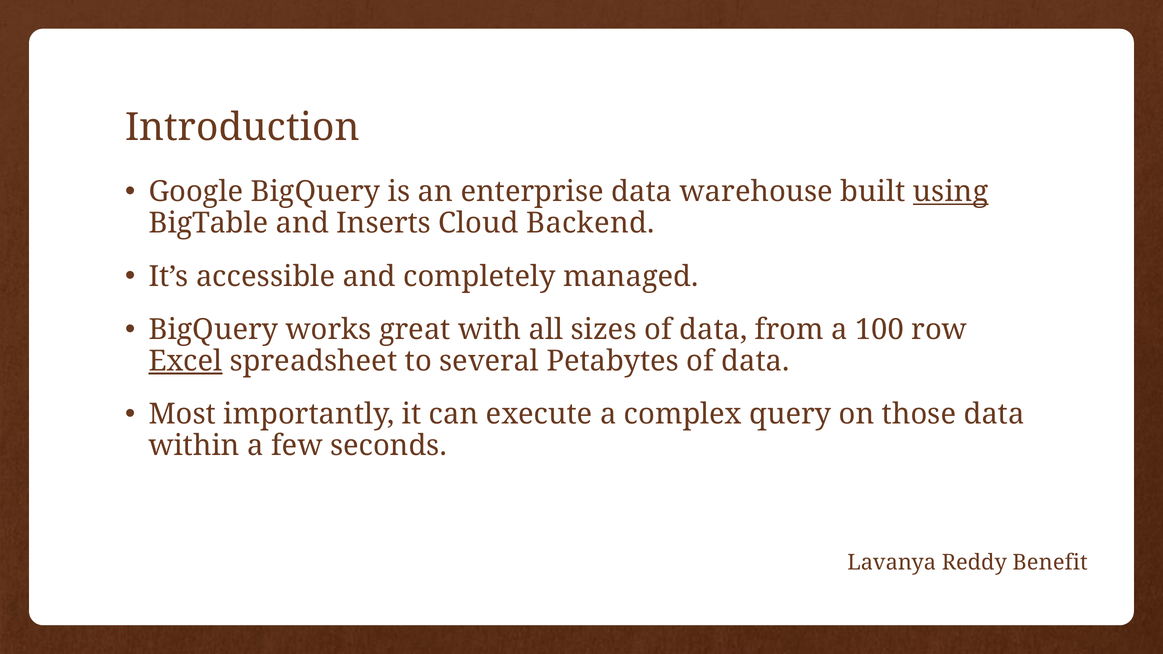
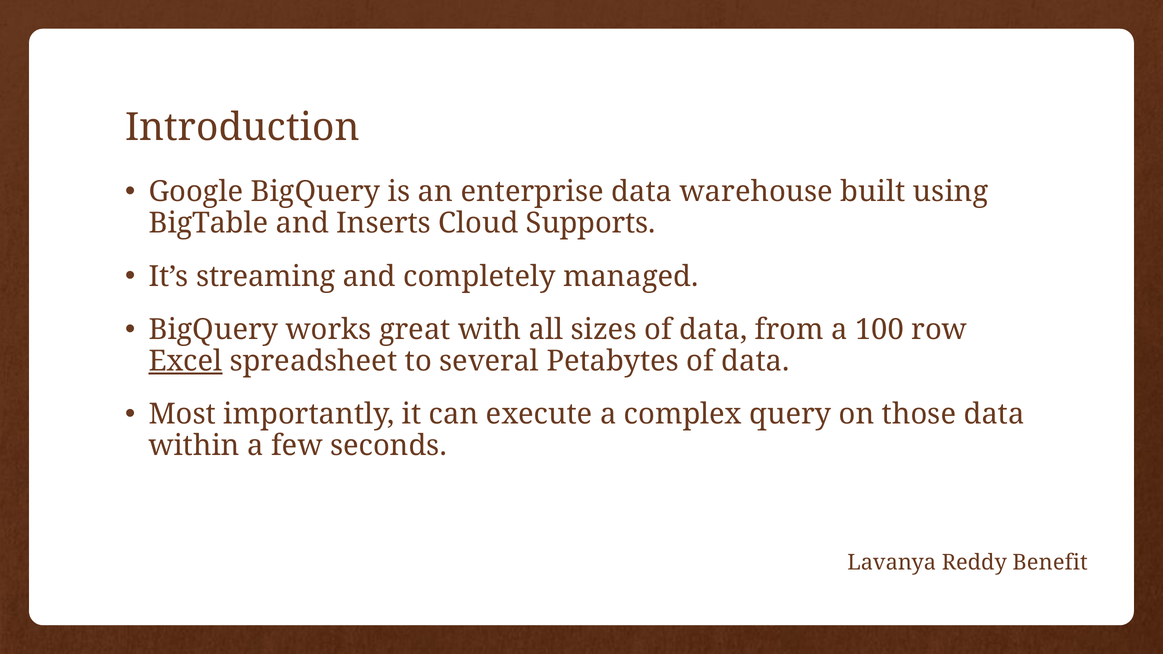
using underline: present -> none (951, 192)
Backend: Backend -> Supports (591, 223)
accessible: accessible -> streaming (266, 277)
